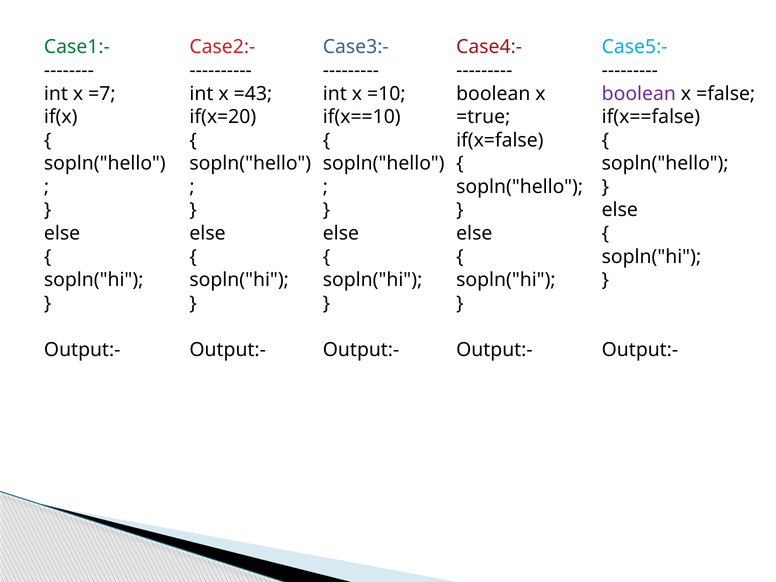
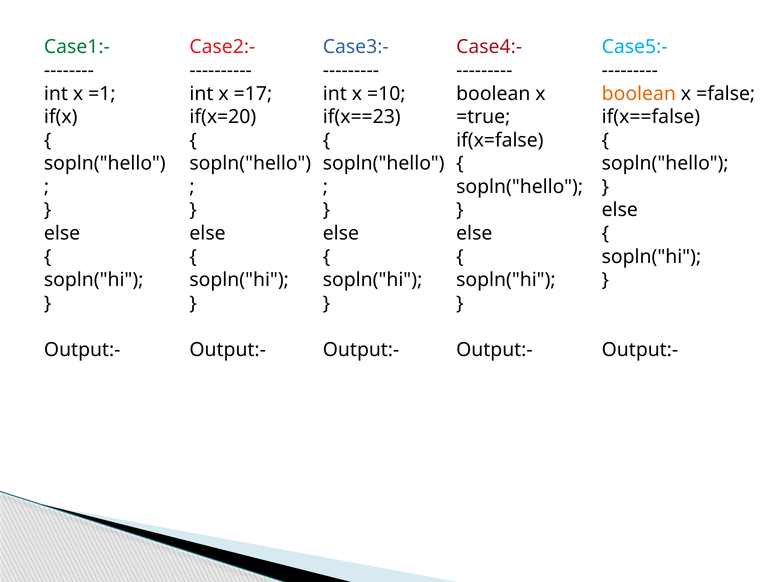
=7: =7 -> =1 (102, 94)
=43: =43 -> =17 (253, 94)
boolean colour: purple -> orange (639, 94)
if(x==10: if(x==10 -> if(x==23 (362, 117)
